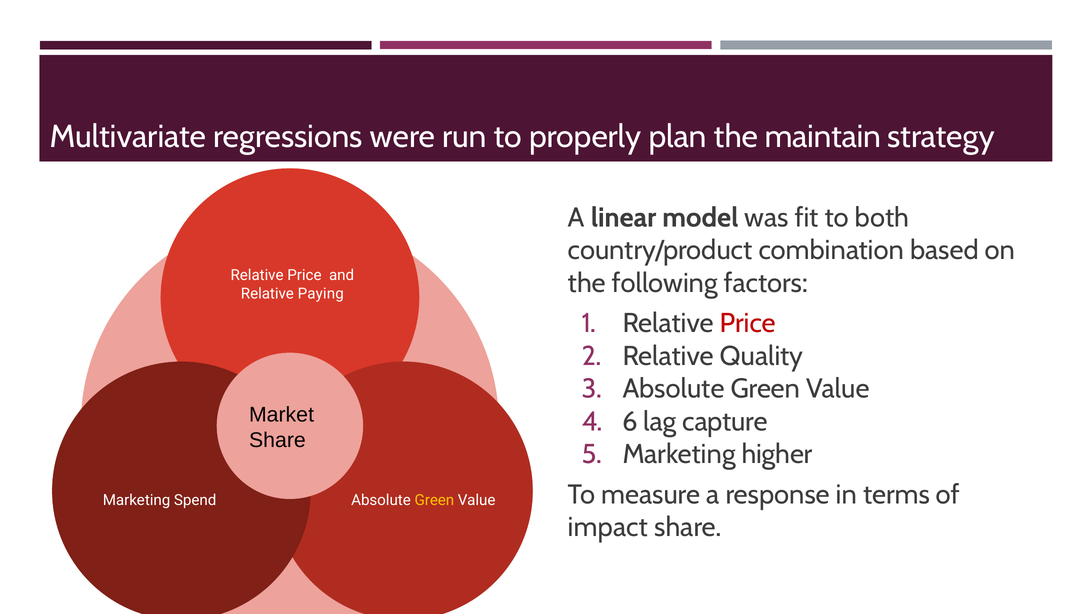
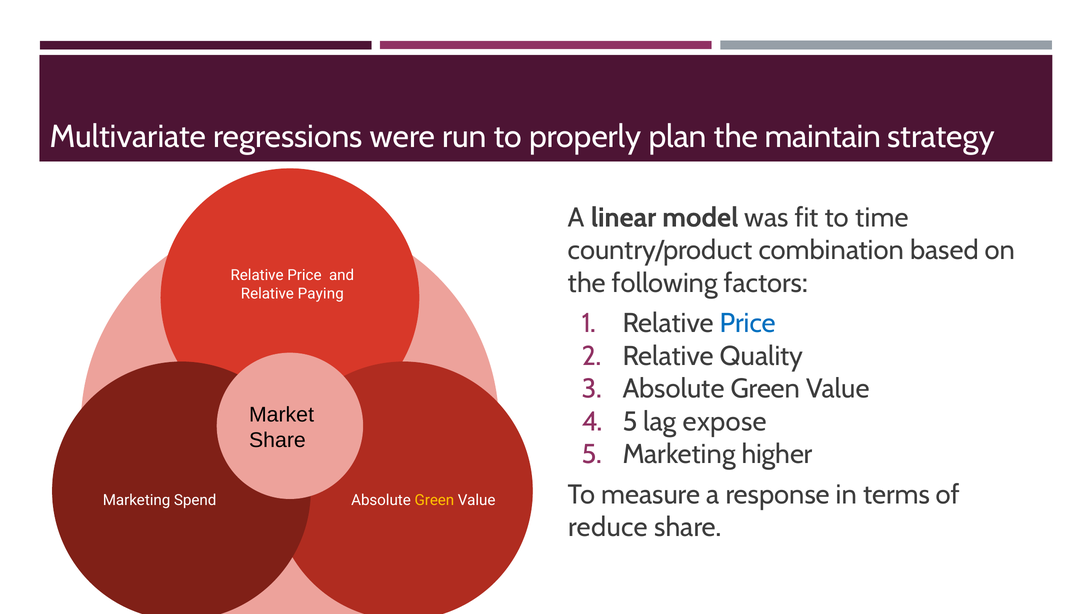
both: both -> time (882, 218)
Price colour: red -> blue (748, 324)
6: 6 -> 5 (630, 422)
capture: capture -> expose (725, 422)
impact: impact -> reduce (608, 528)
